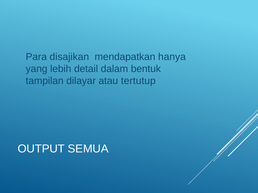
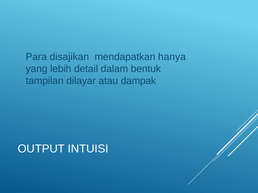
tertutup: tertutup -> dampak (138, 81)
SEMUA: SEMUA -> INTUISI (88, 149)
